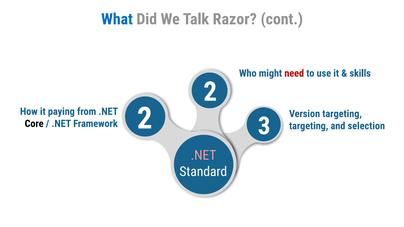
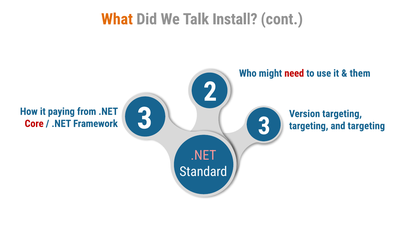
What colour: blue -> orange (117, 19)
Razor: Razor -> Install (235, 19)
skills: skills -> them (360, 73)
Core colour: black -> red (34, 124)
Framework 2: 2 -> 3 (145, 119)
and selection: selection -> targeting (366, 126)
